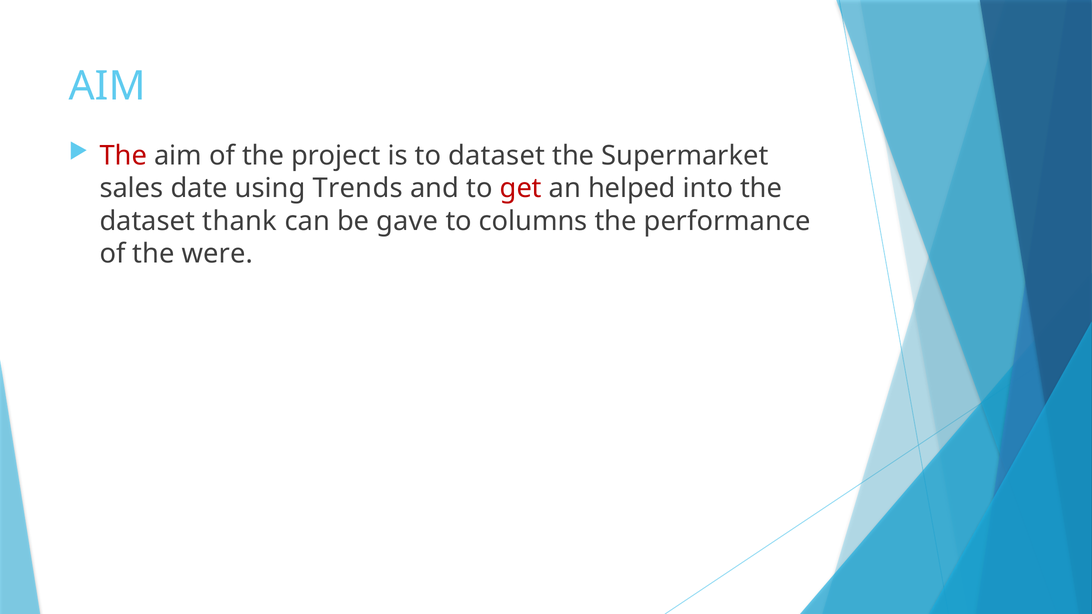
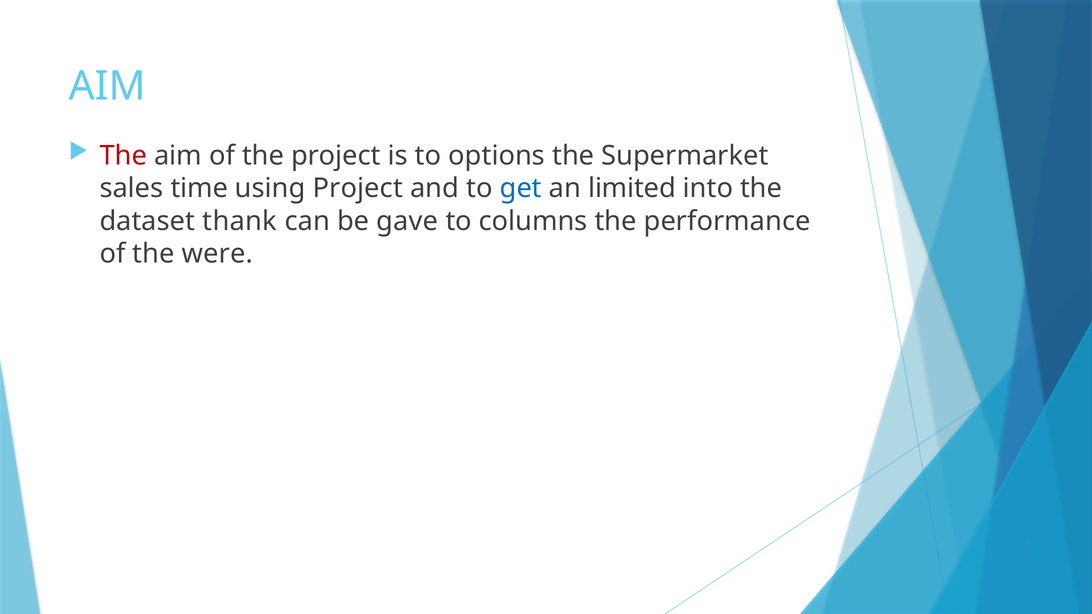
to dataset: dataset -> options (497, 156)
date: date -> time (199, 188)
using Trends: Trends -> Project (358, 188)
get colour: red -> blue (521, 188)
helped: helped -> limited (632, 188)
